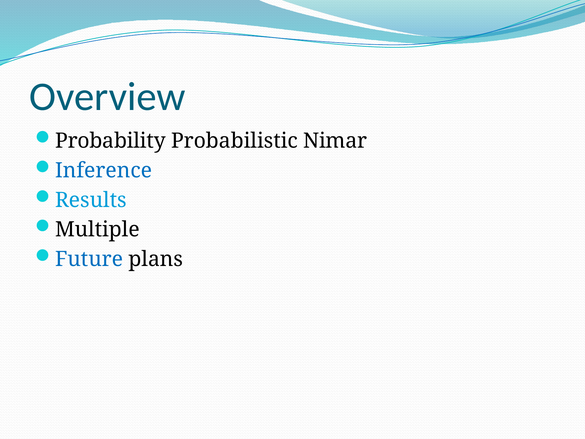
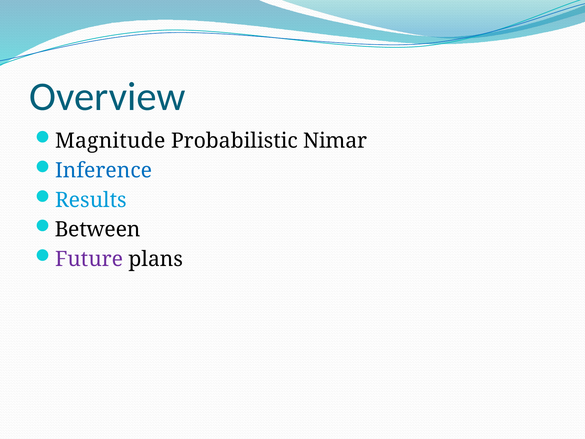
Probability: Probability -> Magnitude (110, 141)
Multiple: Multiple -> Between (98, 229)
Future colour: blue -> purple (89, 259)
